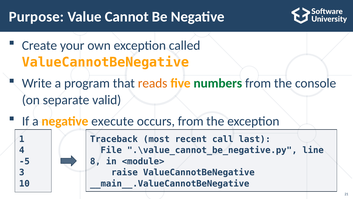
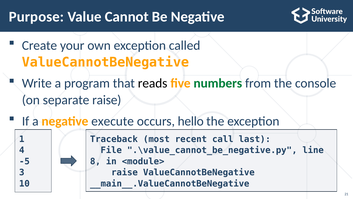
reads colour: orange -> black (153, 83)
separate valid: valid -> raise (107, 100)
occurs from: from -> hello (191, 121)
